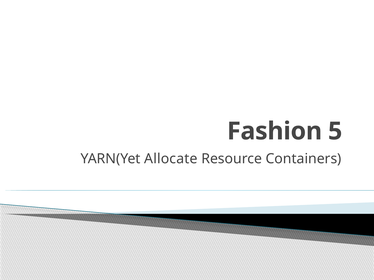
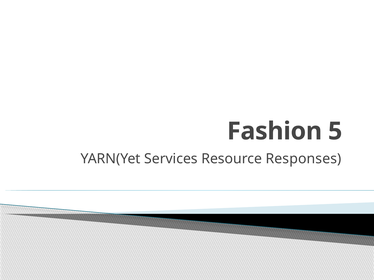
Allocate: Allocate -> Services (171, 159)
Containers: Containers -> Responses (303, 159)
